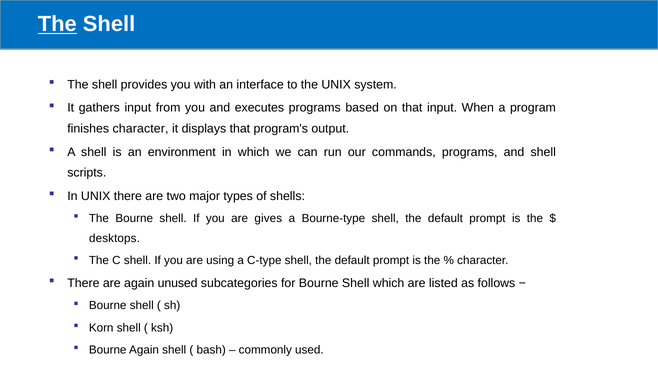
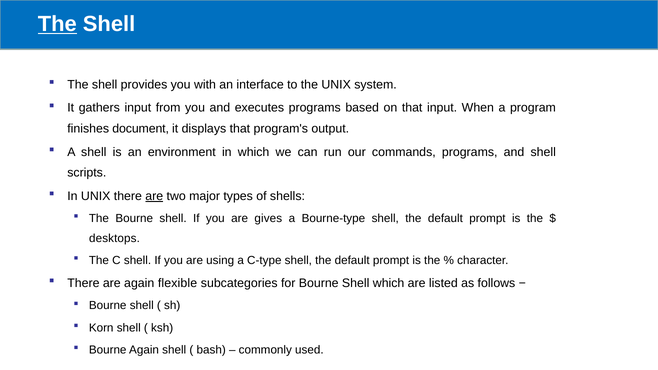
finishes character: character -> document (141, 129)
are underline: none -> present (154, 196)
unused: unused -> flexible (178, 283)
